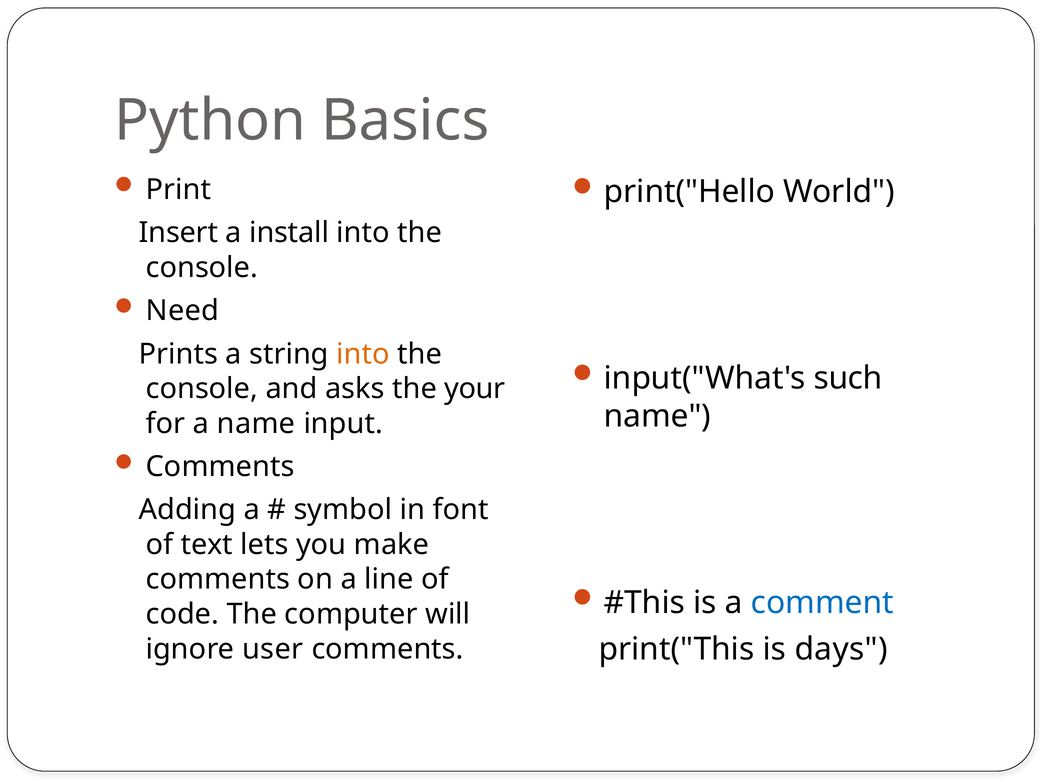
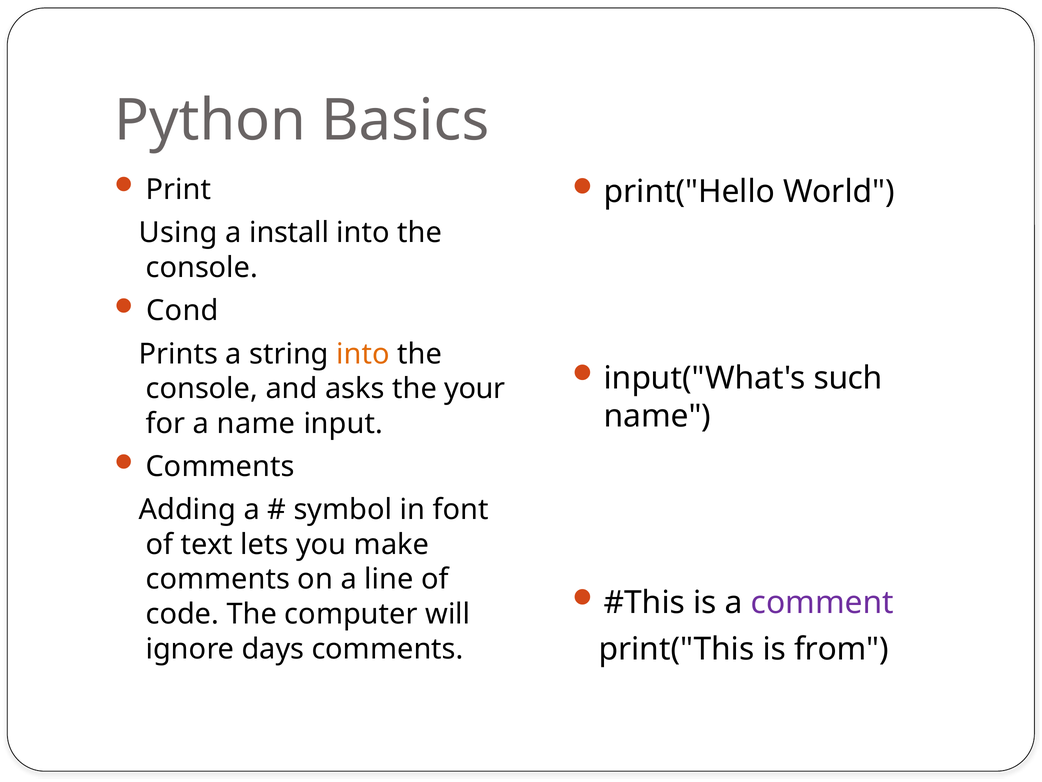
Insert: Insert -> Using (178, 233)
Need: Need -> Cond (182, 311)
comment colour: blue -> purple (822, 602)
days: days -> from (841, 649)
user: user -> days (273, 649)
